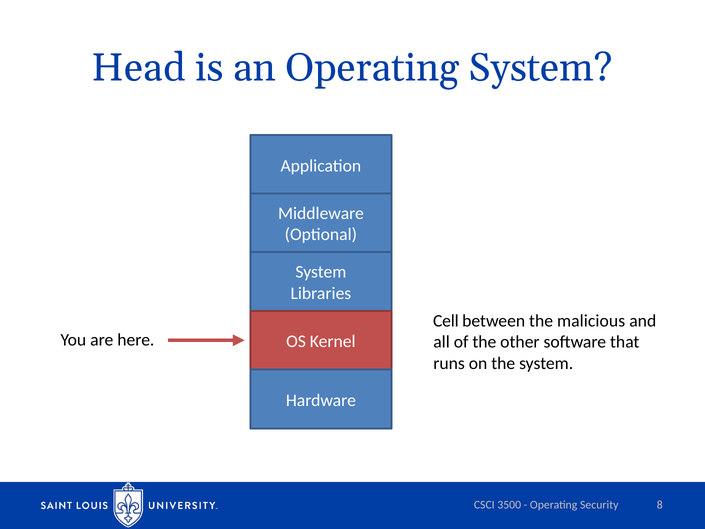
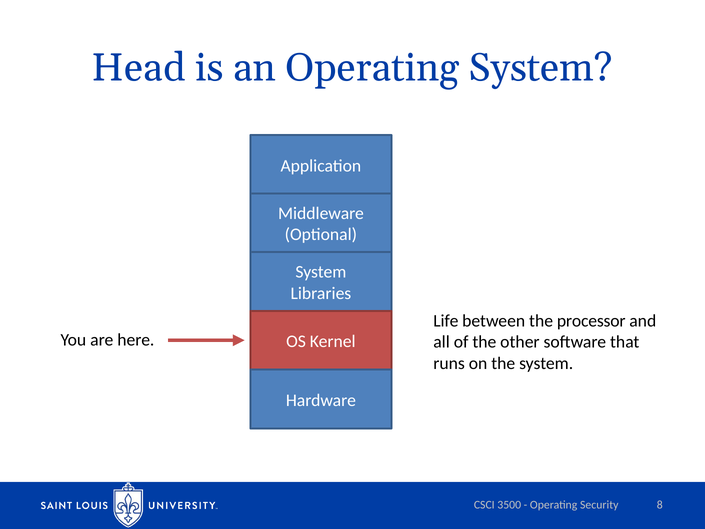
Cell: Cell -> Life (446, 321)
malicious: malicious -> processor (591, 321)
